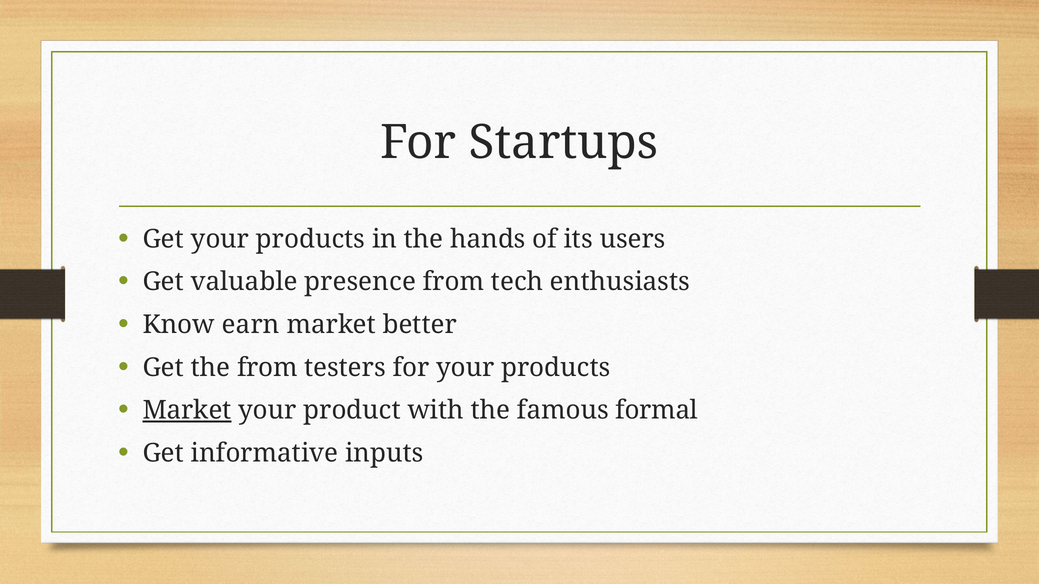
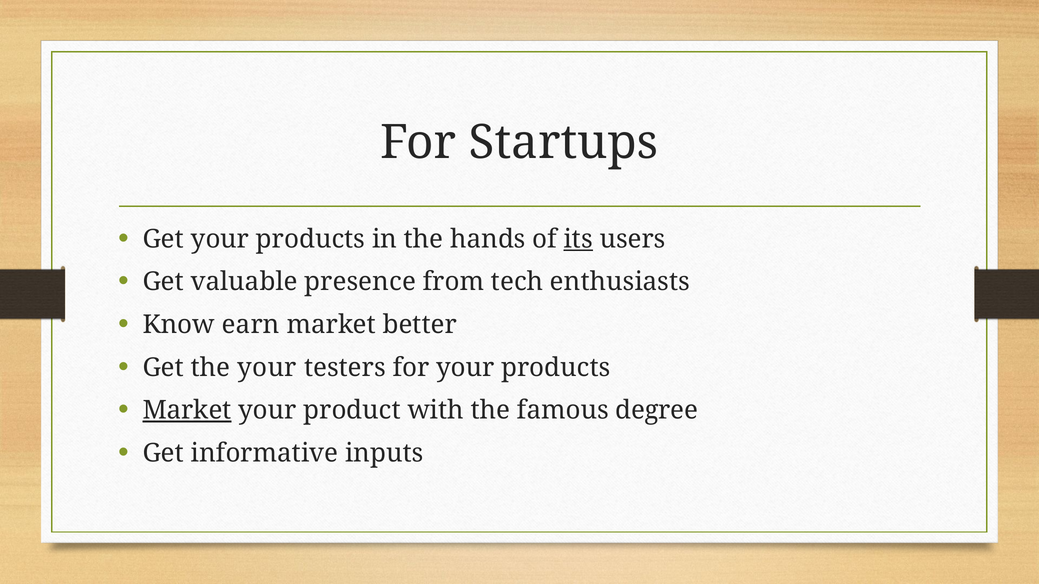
its underline: none -> present (578, 239)
the from: from -> your (267, 368)
formal: formal -> degree (657, 411)
